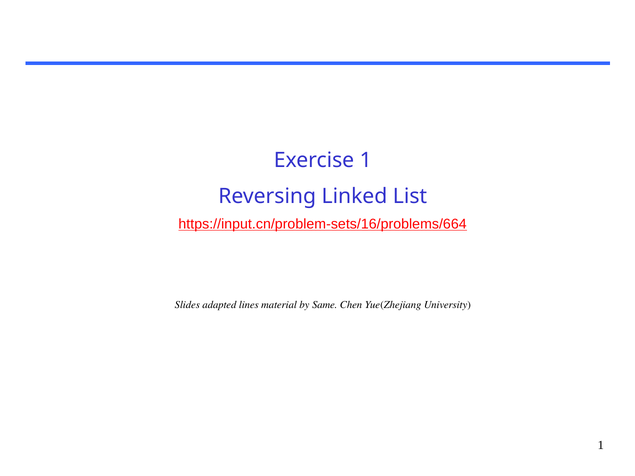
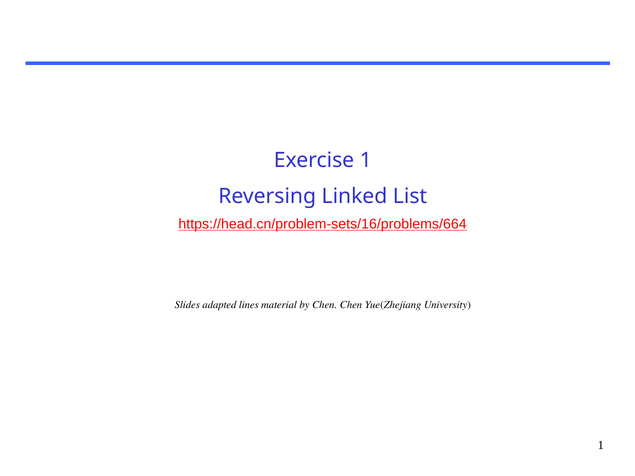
https://input.cn/problem-sets/16/problems/664: https://input.cn/problem-sets/16/problems/664 -> https://head.cn/problem-sets/16/problems/664 (323, 224)
by Same: Same -> Chen (325, 305)
